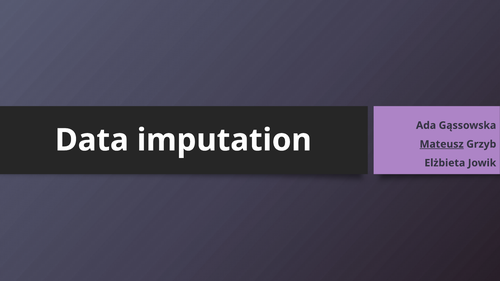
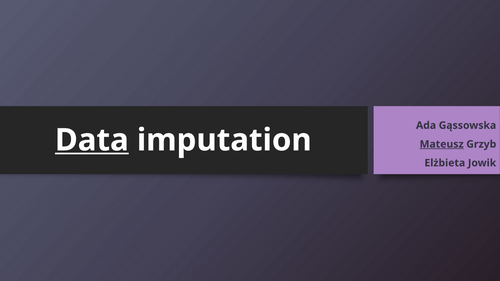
Data underline: none -> present (92, 140)
